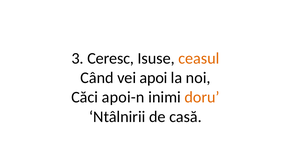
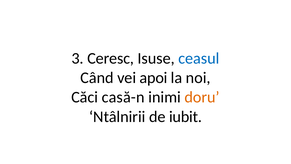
ceasul colour: orange -> blue (199, 58)
apoi-n: apoi-n -> casă-n (123, 97)
casă: casă -> iubit (186, 116)
